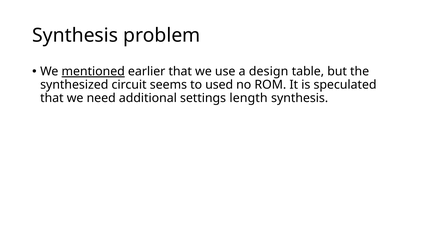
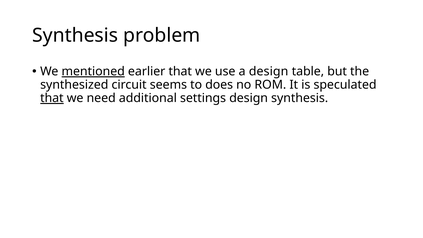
used: used -> does (219, 85)
that underline: none -> present (52, 98)
settings length: length -> design (249, 98)
